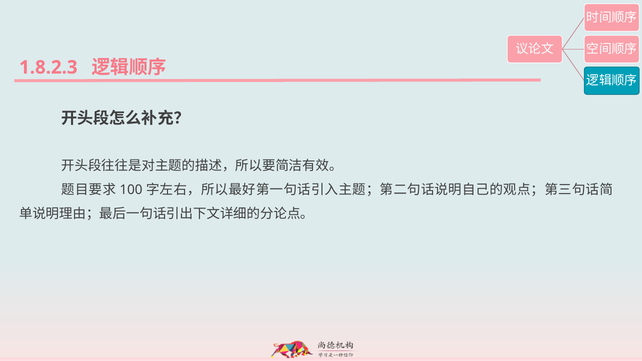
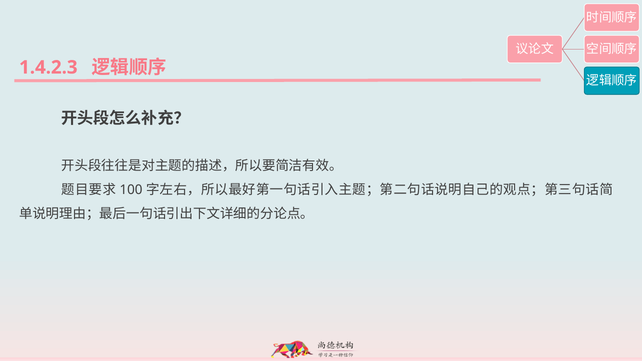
1.8.2.3: 1.8.2.3 -> 1.4.2.3 (48, 67)
